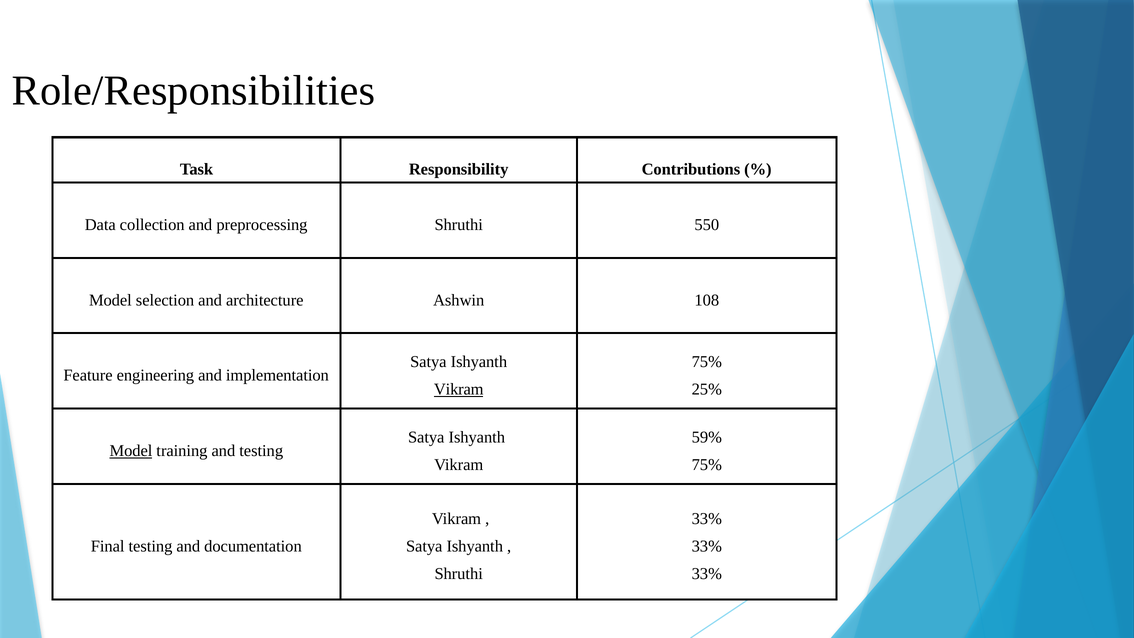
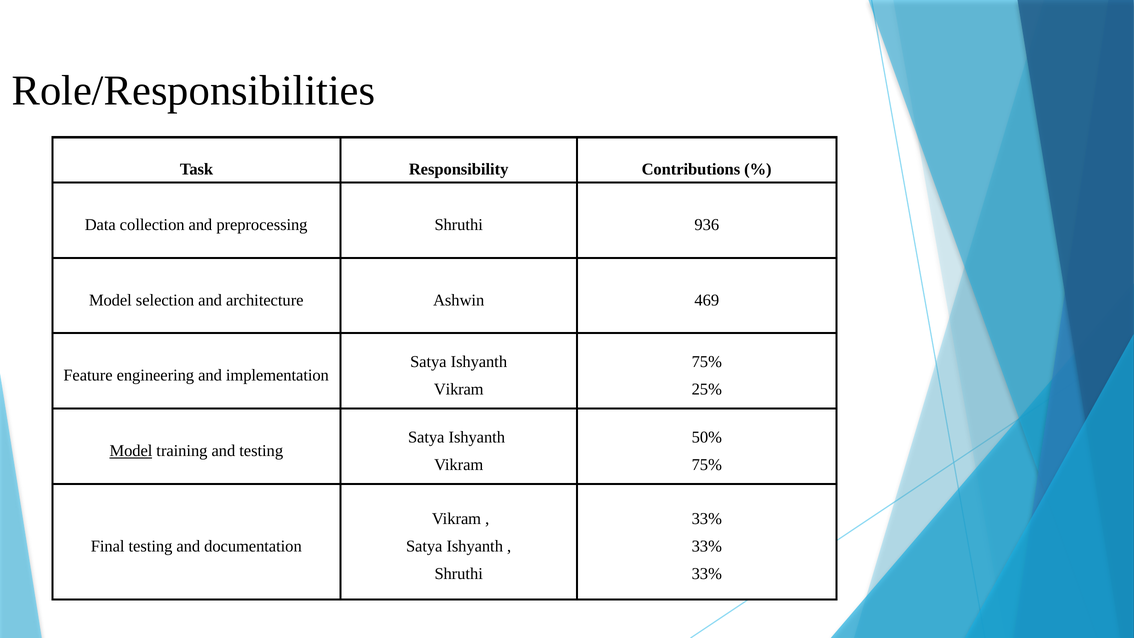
550: 550 -> 936 (707, 225)
108: 108 -> 469 (707, 300)
Vikram underline: present -> none (459, 389)
59%: 59% -> 50% (707, 437)
